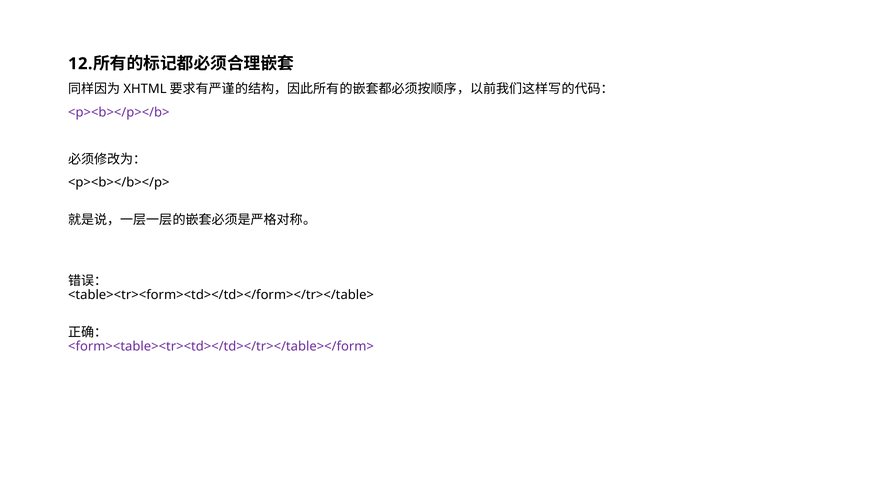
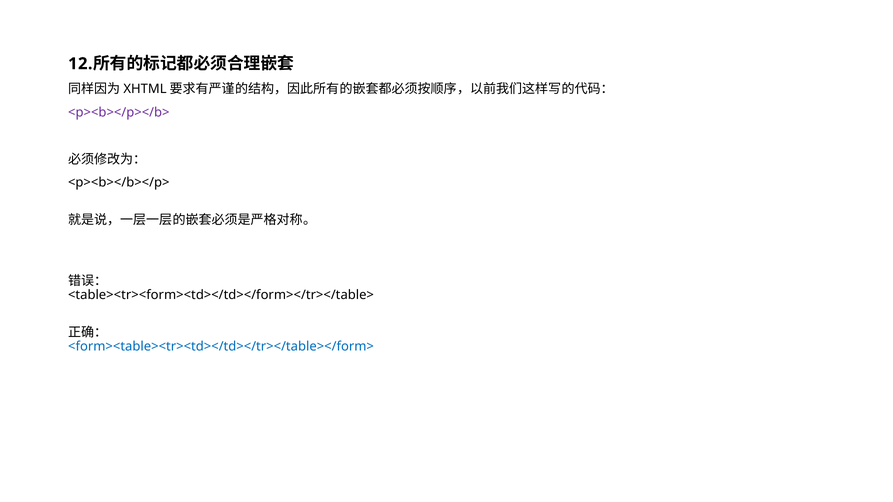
<form><table><tr><td></td></tr></table></form> colour: purple -> blue (221, 347)
